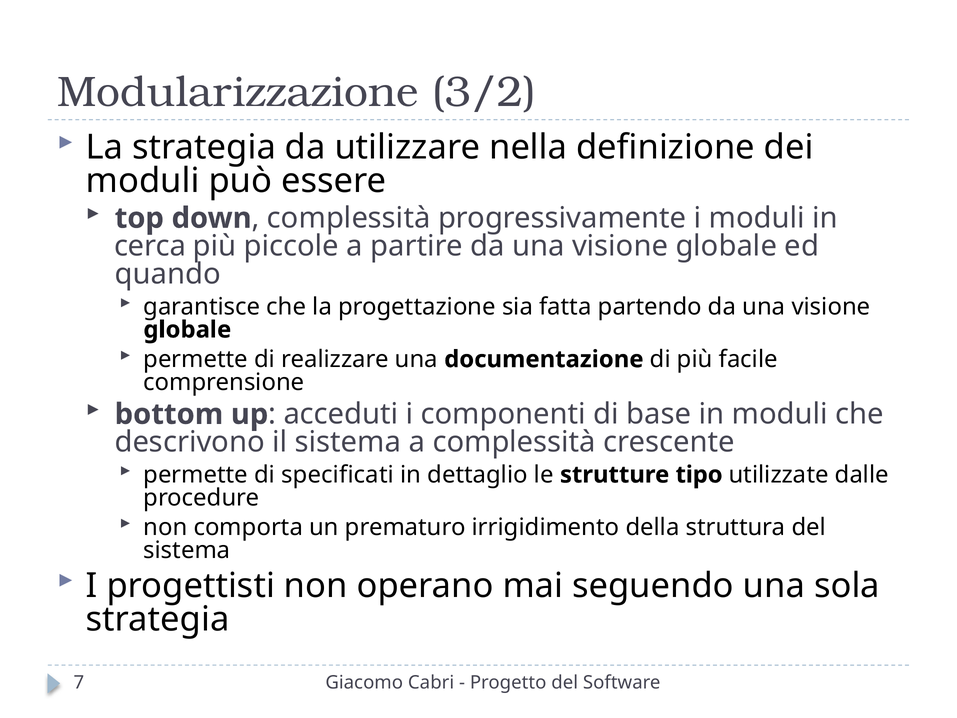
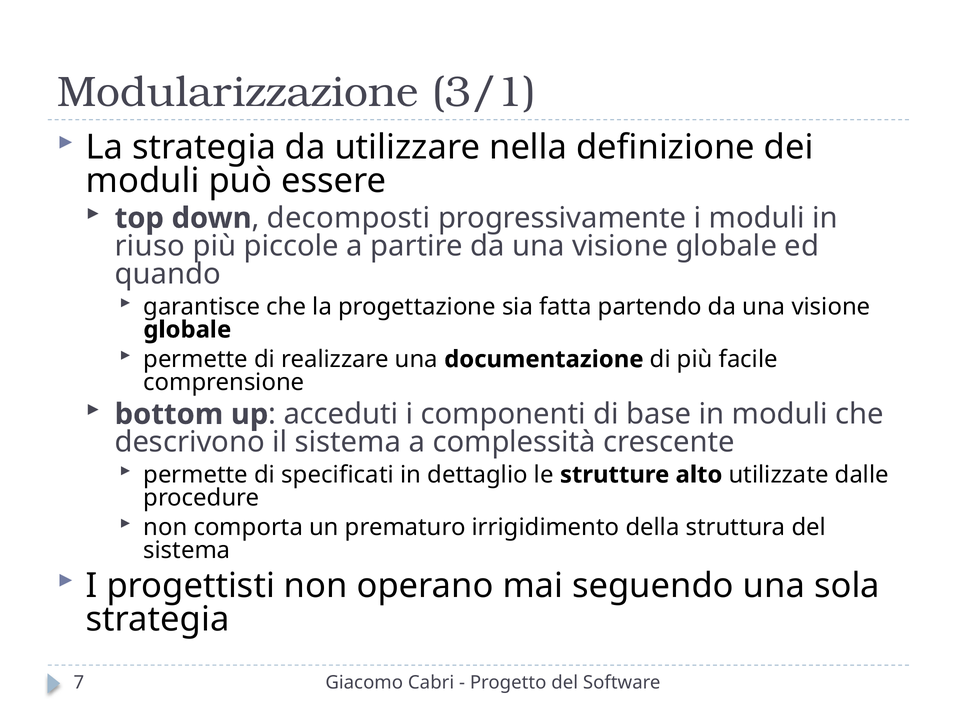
3/2: 3/2 -> 3/1 (484, 92)
complessità: complessità -> decomposti (349, 218)
cerca: cerca -> riuso (150, 246)
tipo: tipo -> alto (699, 475)
